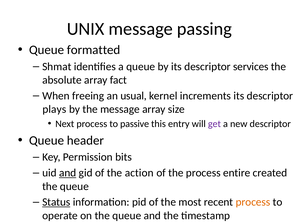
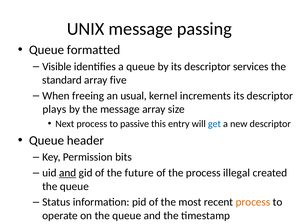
Shmat: Shmat -> Visible (57, 67)
absolute: absolute -> standard (62, 80)
fact: fact -> five (118, 80)
get colour: purple -> blue (214, 124)
action: action -> future (139, 173)
entire: entire -> illegal (237, 173)
Status underline: present -> none (56, 202)
